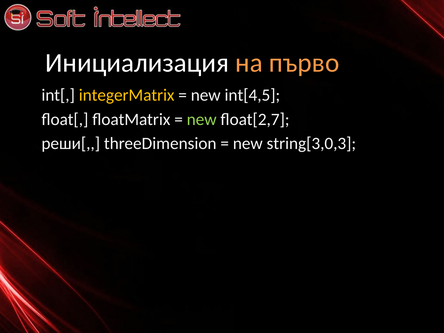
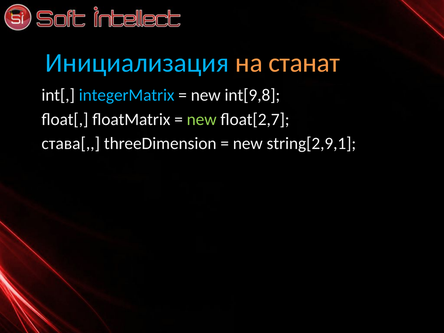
Инициализация colour: white -> light blue (137, 63)
първо: първо -> станат (304, 63)
integerMatrix colour: yellow -> light blue (127, 95)
int[4,5: int[4,5 -> int[9,8 (252, 95)
реши[: реши[ -> става[ (71, 143)
string[3,0,3: string[3,0,3 -> string[2,9,1 (311, 143)
